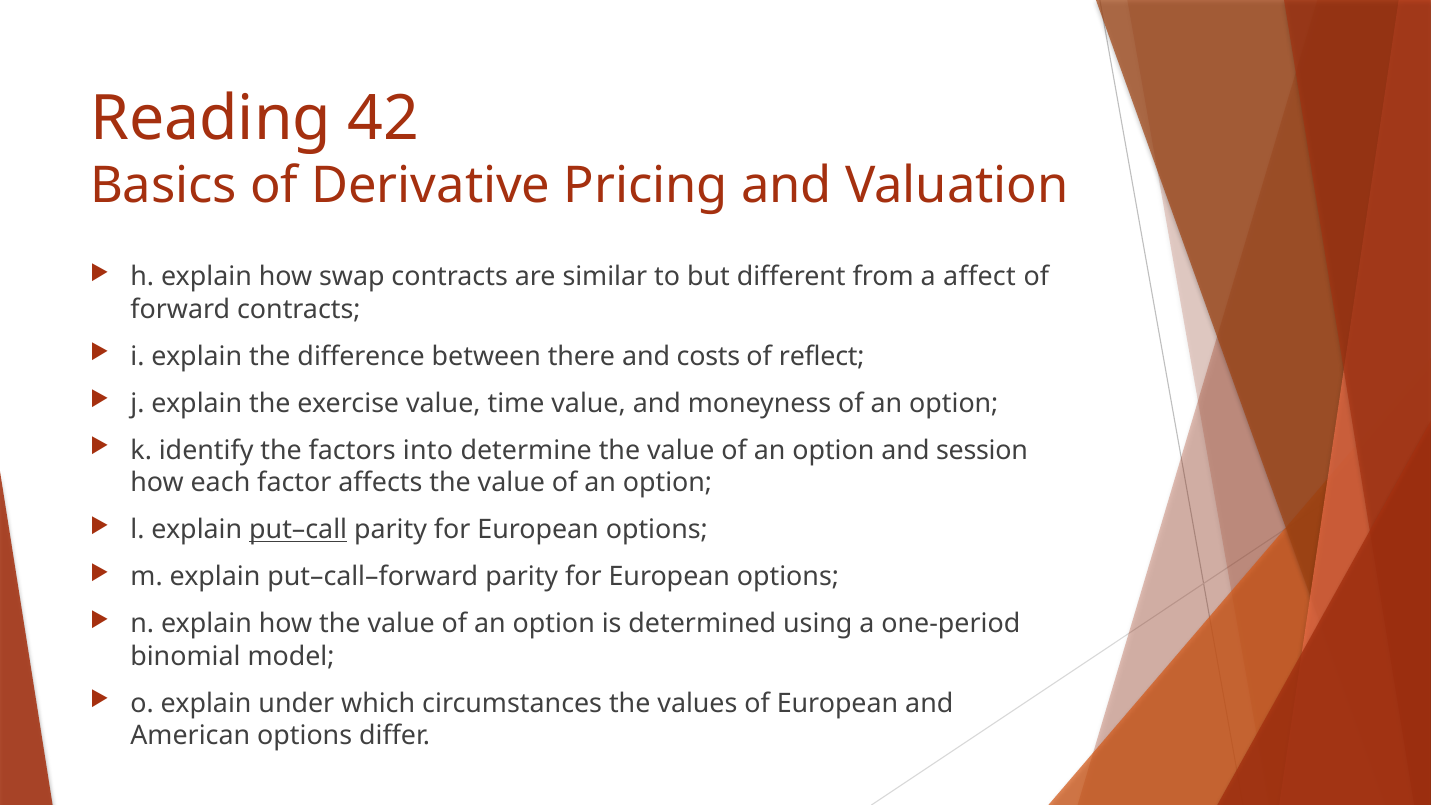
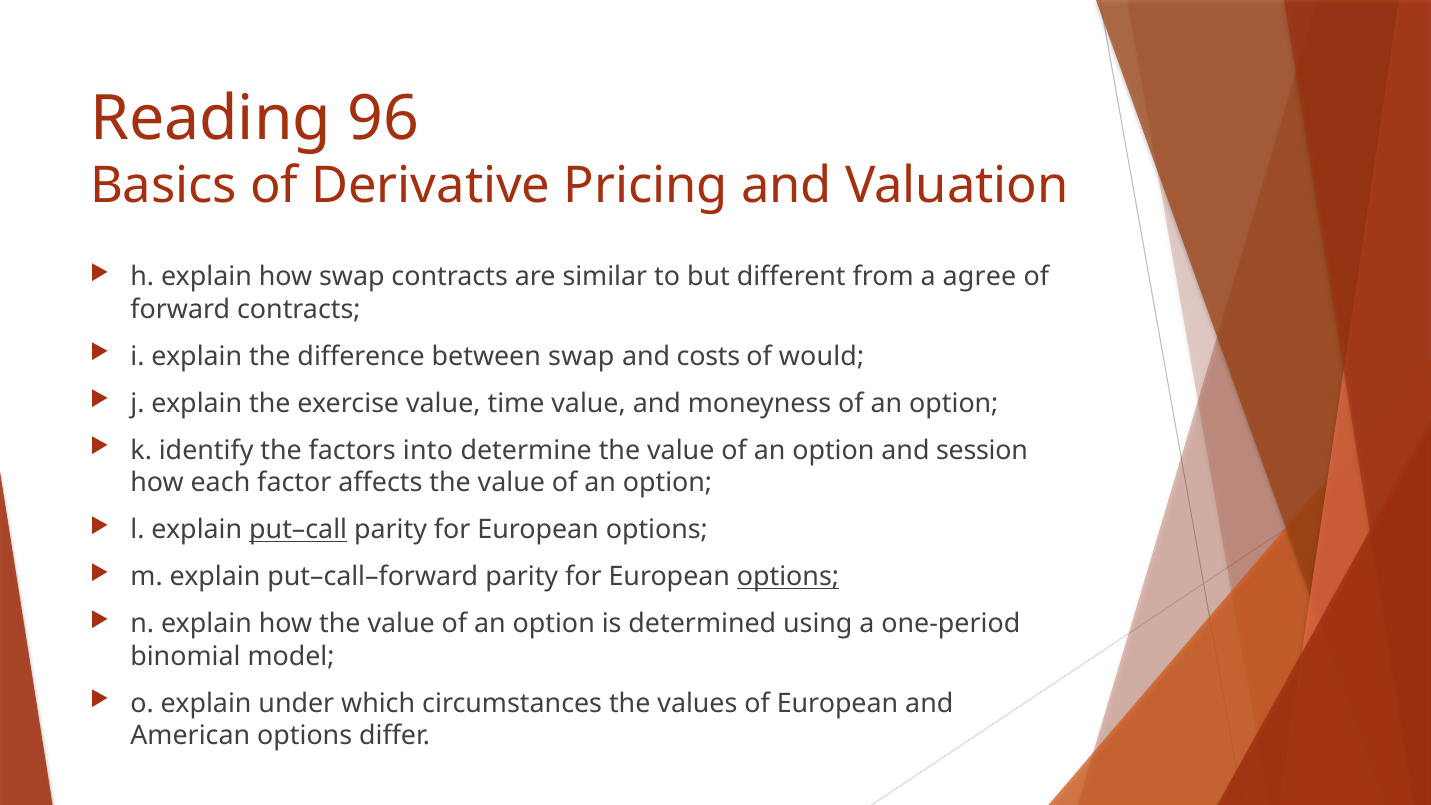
42: 42 -> 96 (383, 119)
affect: affect -> agree (980, 277)
between there: there -> swap (581, 356)
reflect: reflect -> would (822, 356)
options underline: none -> present (788, 577)
